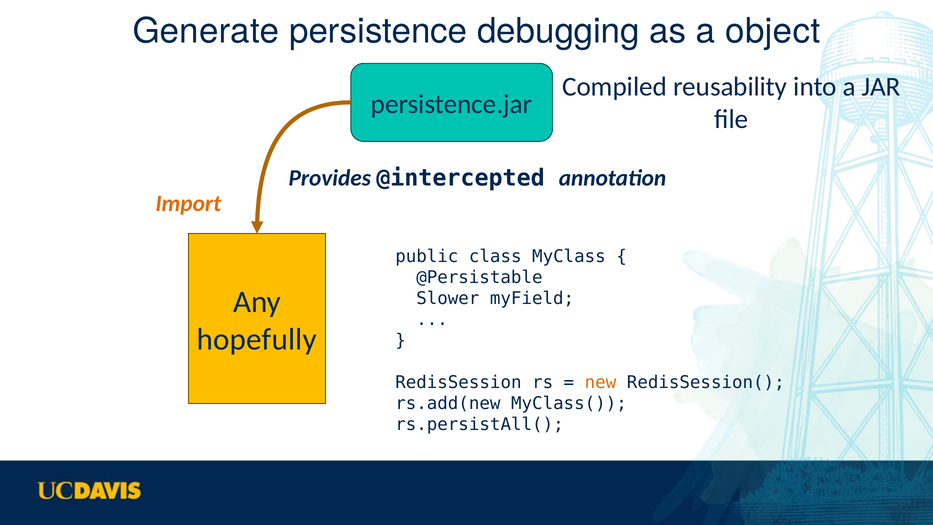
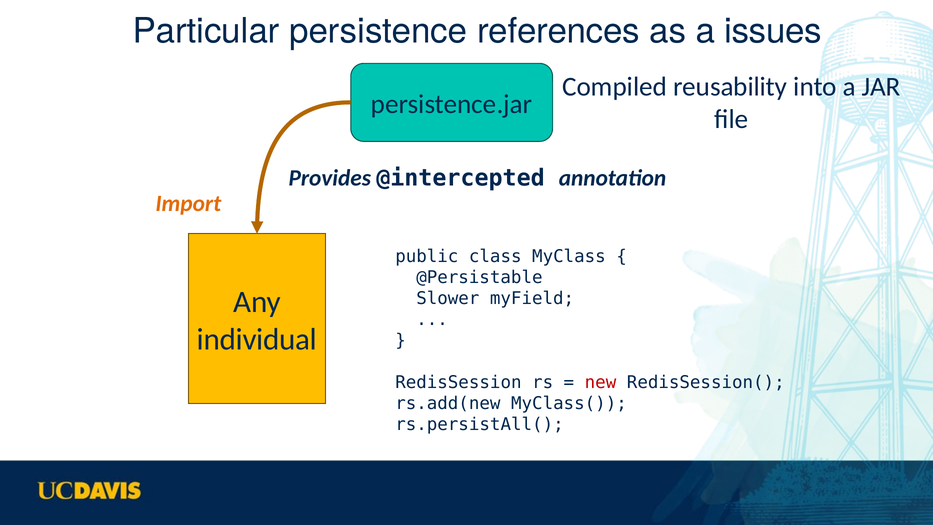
Generate: Generate -> Particular (206, 31)
debugging: debugging -> references (558, 31)
object: object -> issues (773, 31)
hopefully: hopefully -> individual (257, 339)
new colour: orange -> red (601, 382)
